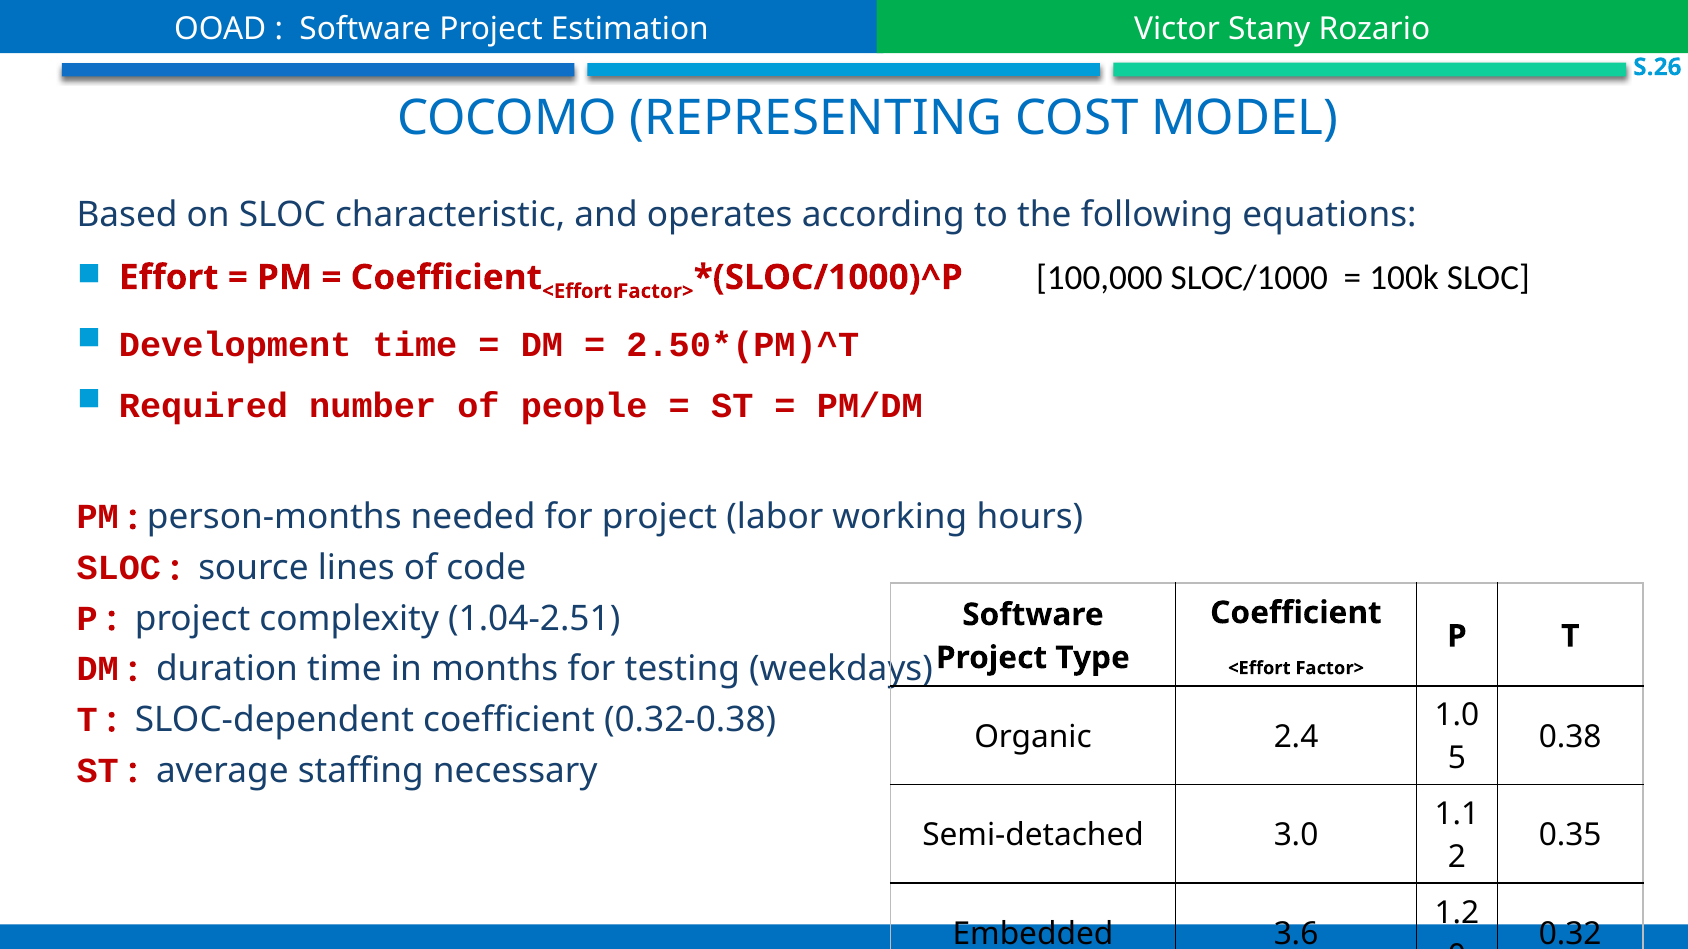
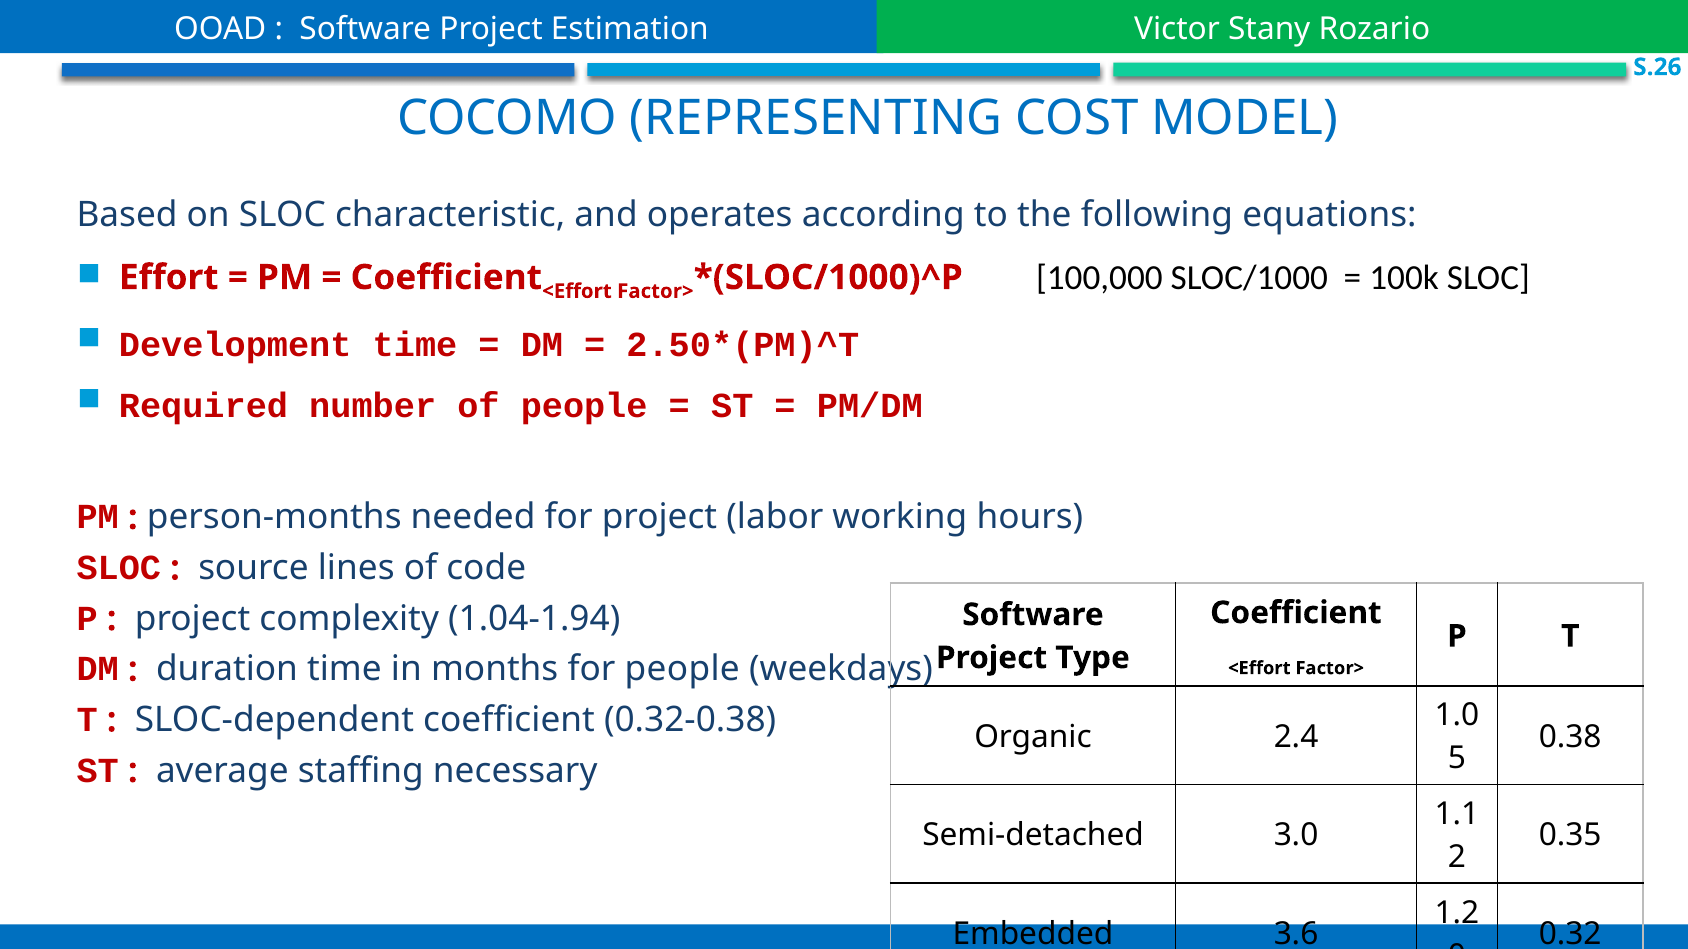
1.04-2.51: 1.04-2.51 -> 1.04-1.94 (534, 619)
for testing: testing -> people (682, 670)
